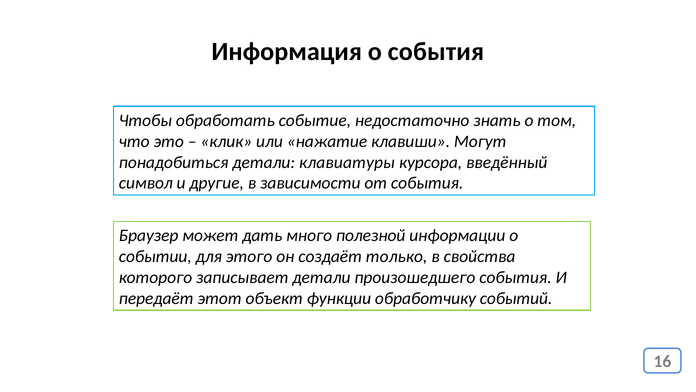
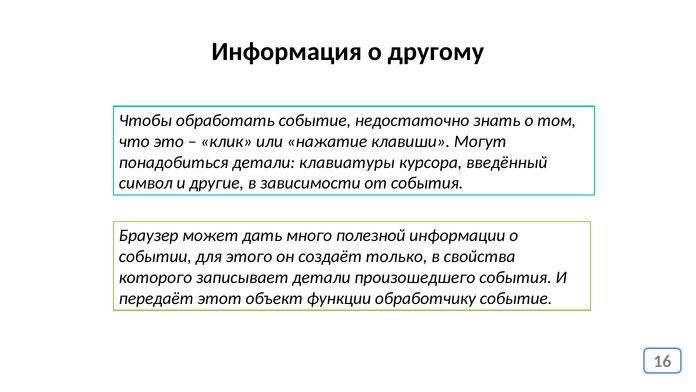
о события: события -> другому (436, 51)
обработчику событий: событий -> событие (516, 298)
